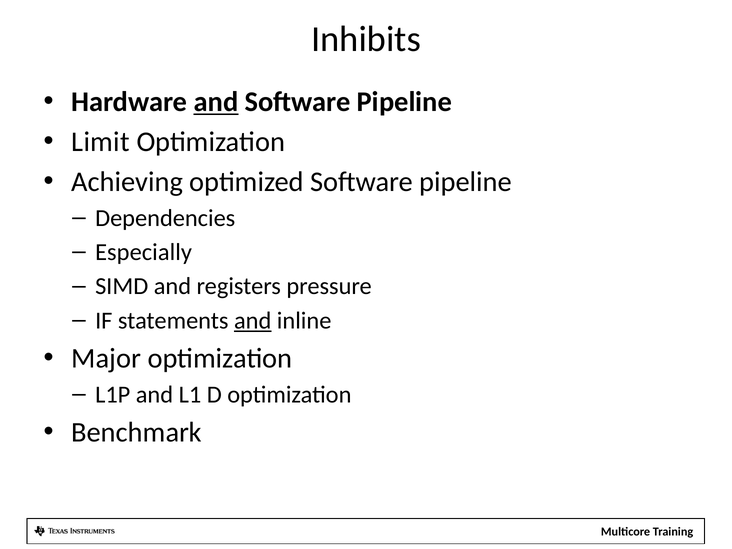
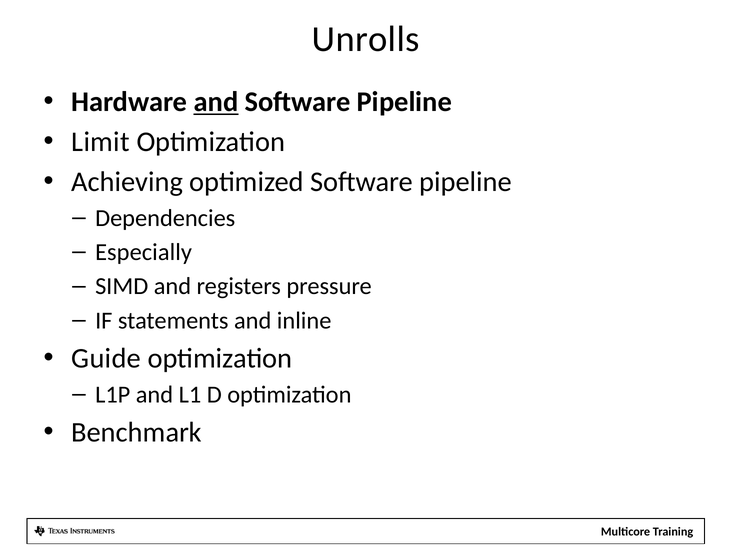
Inhibits: Inhibits -> Unrolls (366, 39)
and underline: present -> none (253, 321)
Major: Major -> Guide (106, 358)
